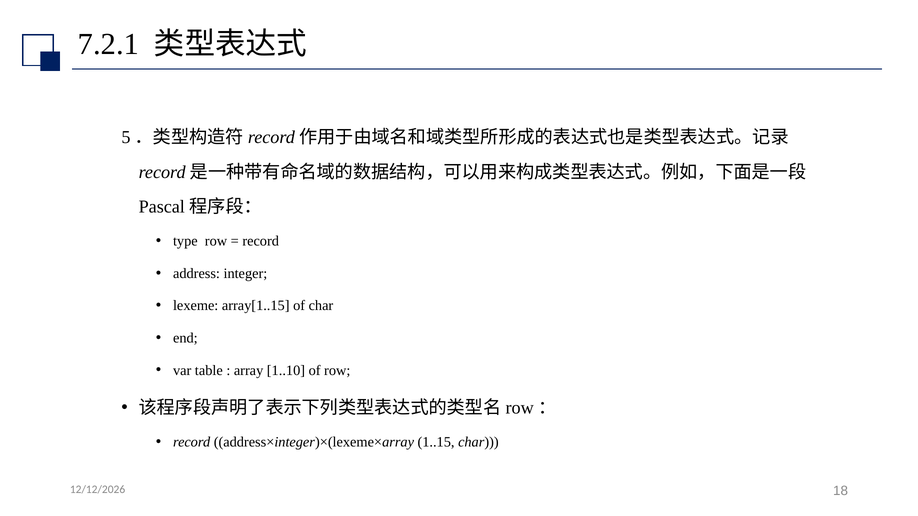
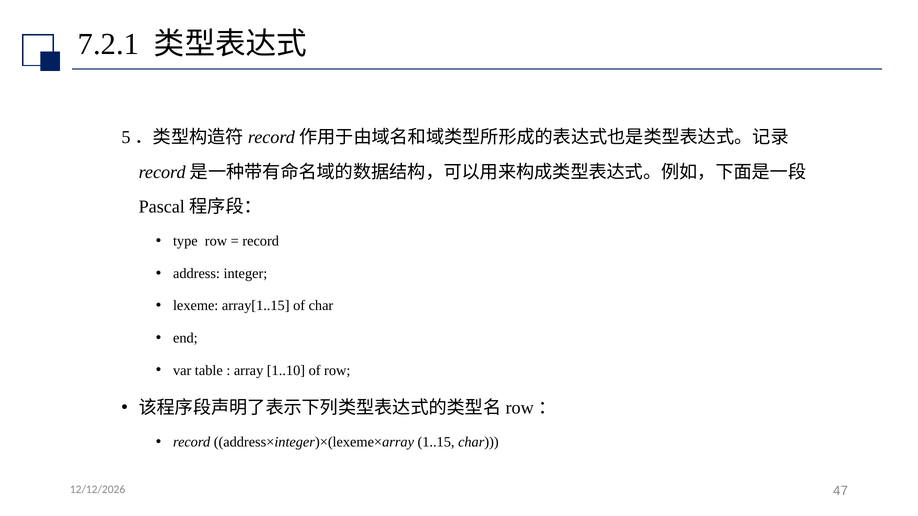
18: 18 -> 47 (841, 491)
